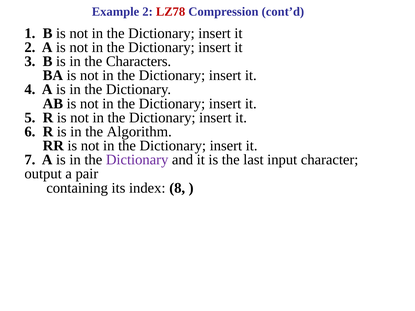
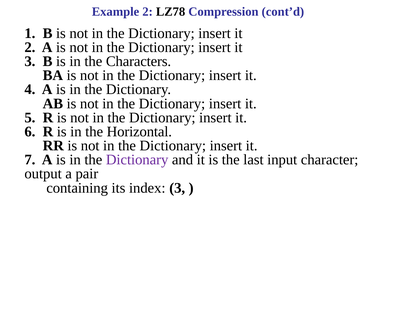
LZ78 colour: red -> black (171, 12)
Algorithm: Algorithm -> Horizontal (139, 132)
index 8: 8 -> 3 (177, 188)
